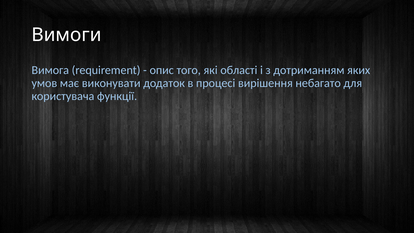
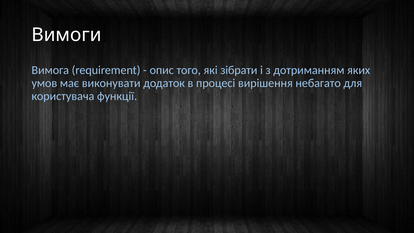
області: області -> зібрати (239, 70)
